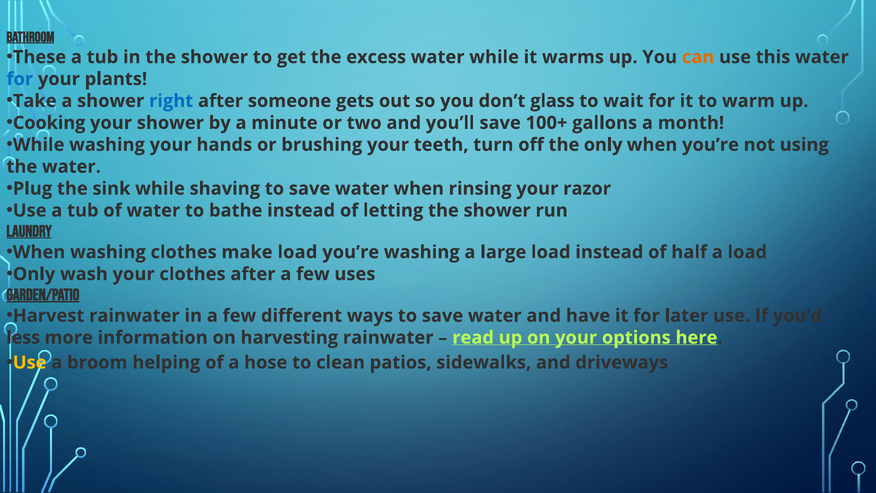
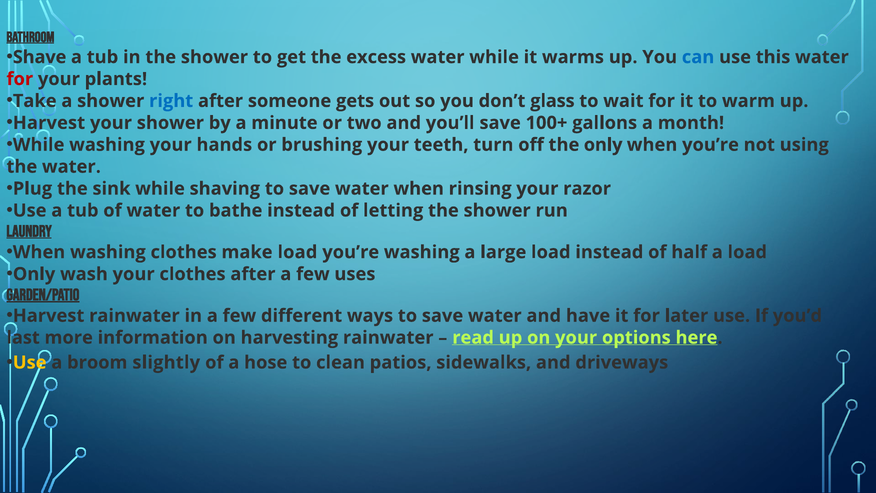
These: These -> Shave (40, 57)
can colour: orange -> blue (698, 57)
for colour: blue -> red (20, 79)
Cooking: Cooking -> Harvest (49, 123)
less: less -> last (23, 337)
helping: helping -> slightly (166, 362)
